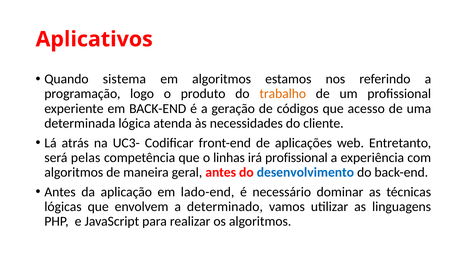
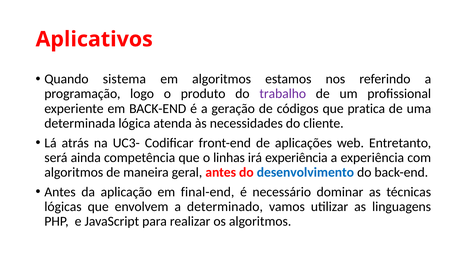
trabalho colour: orange -> purple (283, 94)
acesso: acesso -> pratica (366, 108)
pelas: pelas -> ainda (86, 157)
irá profissional: profissional -> experiência (296, 157)
lado-end: lado-end -> final-end (208, 192)
